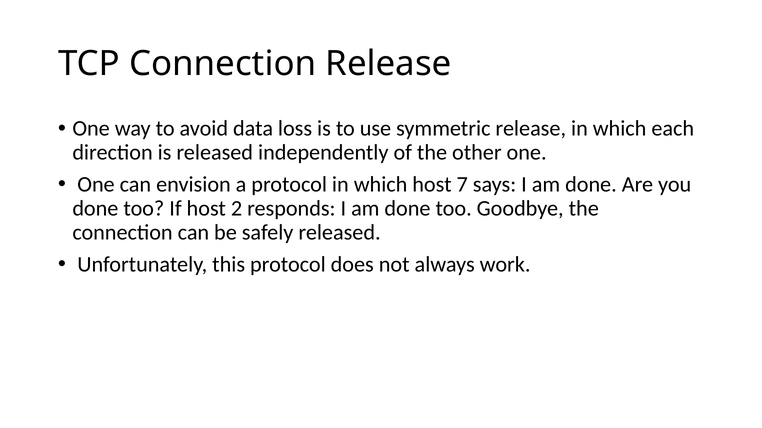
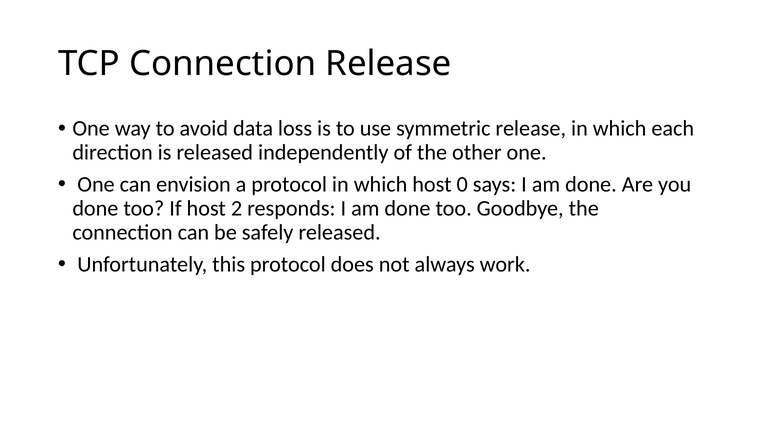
7: 7 -> 0 (462, 185)
